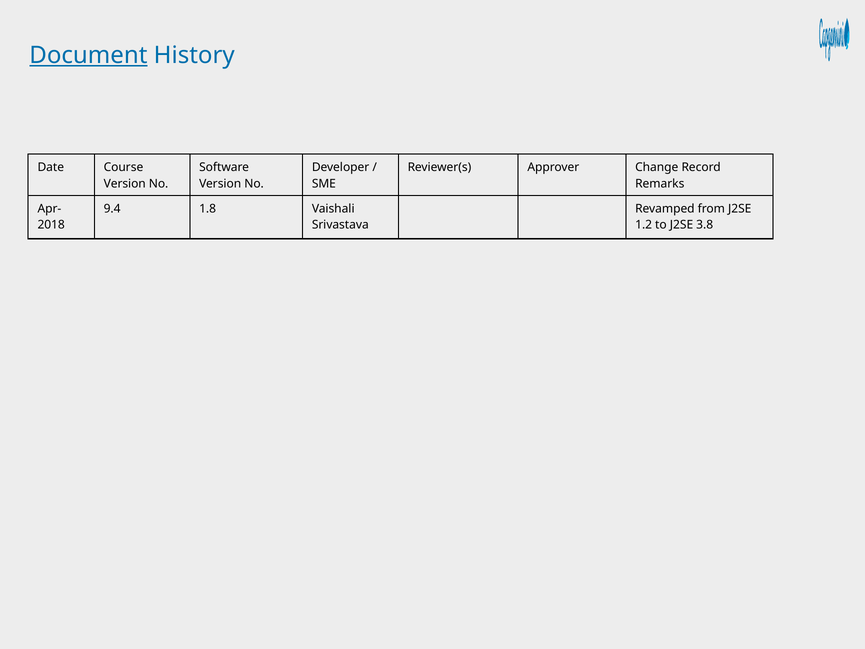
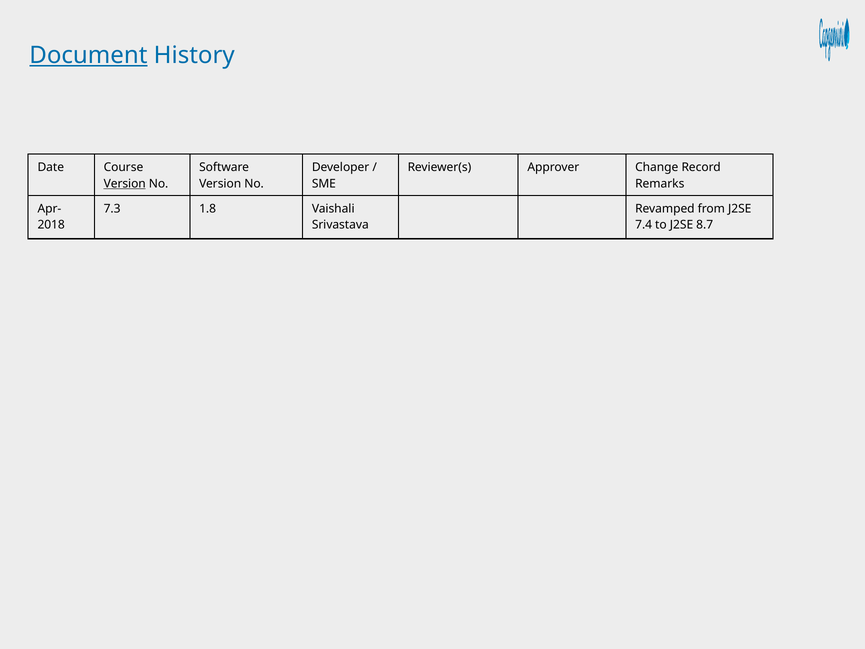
Version underline: none -> present (125, 184)
9.4: 9.4 -> 7.3 (112, 209)
1.2: 1.2 -> 7.4 (644, 225)
3.8: 3.8 -> 8.7 (705, 225)
